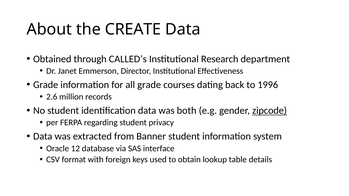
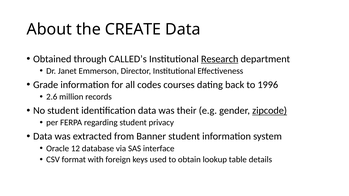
Research underline: none -> present (220, 59)
all grade: grade -> codes (149, 85)
both: both -> their (187, 111)
